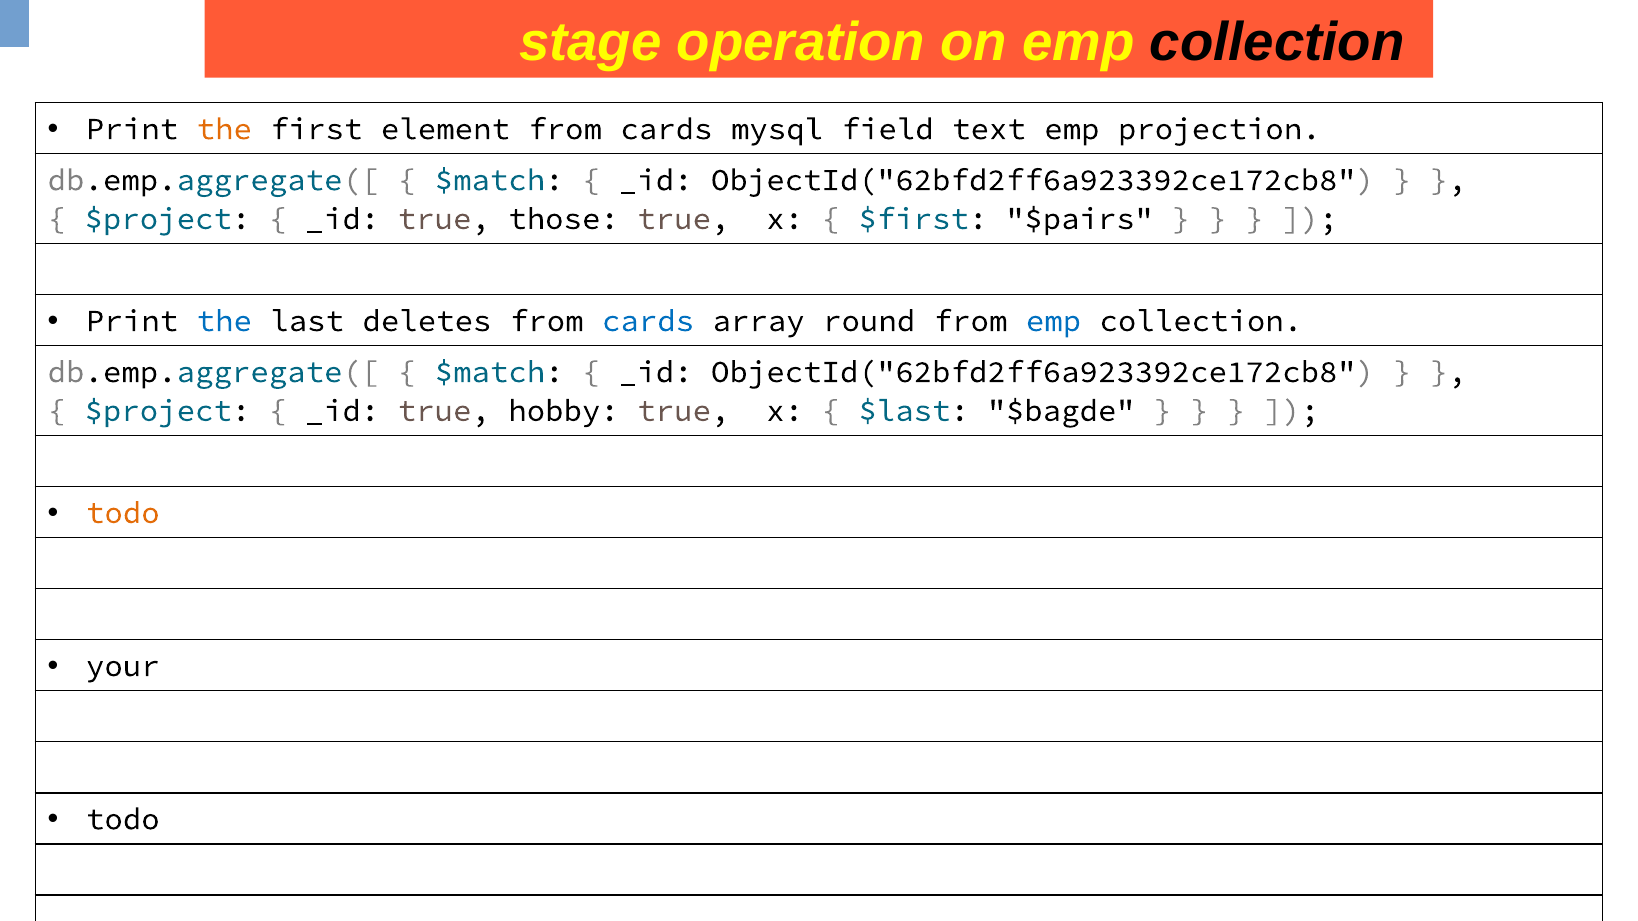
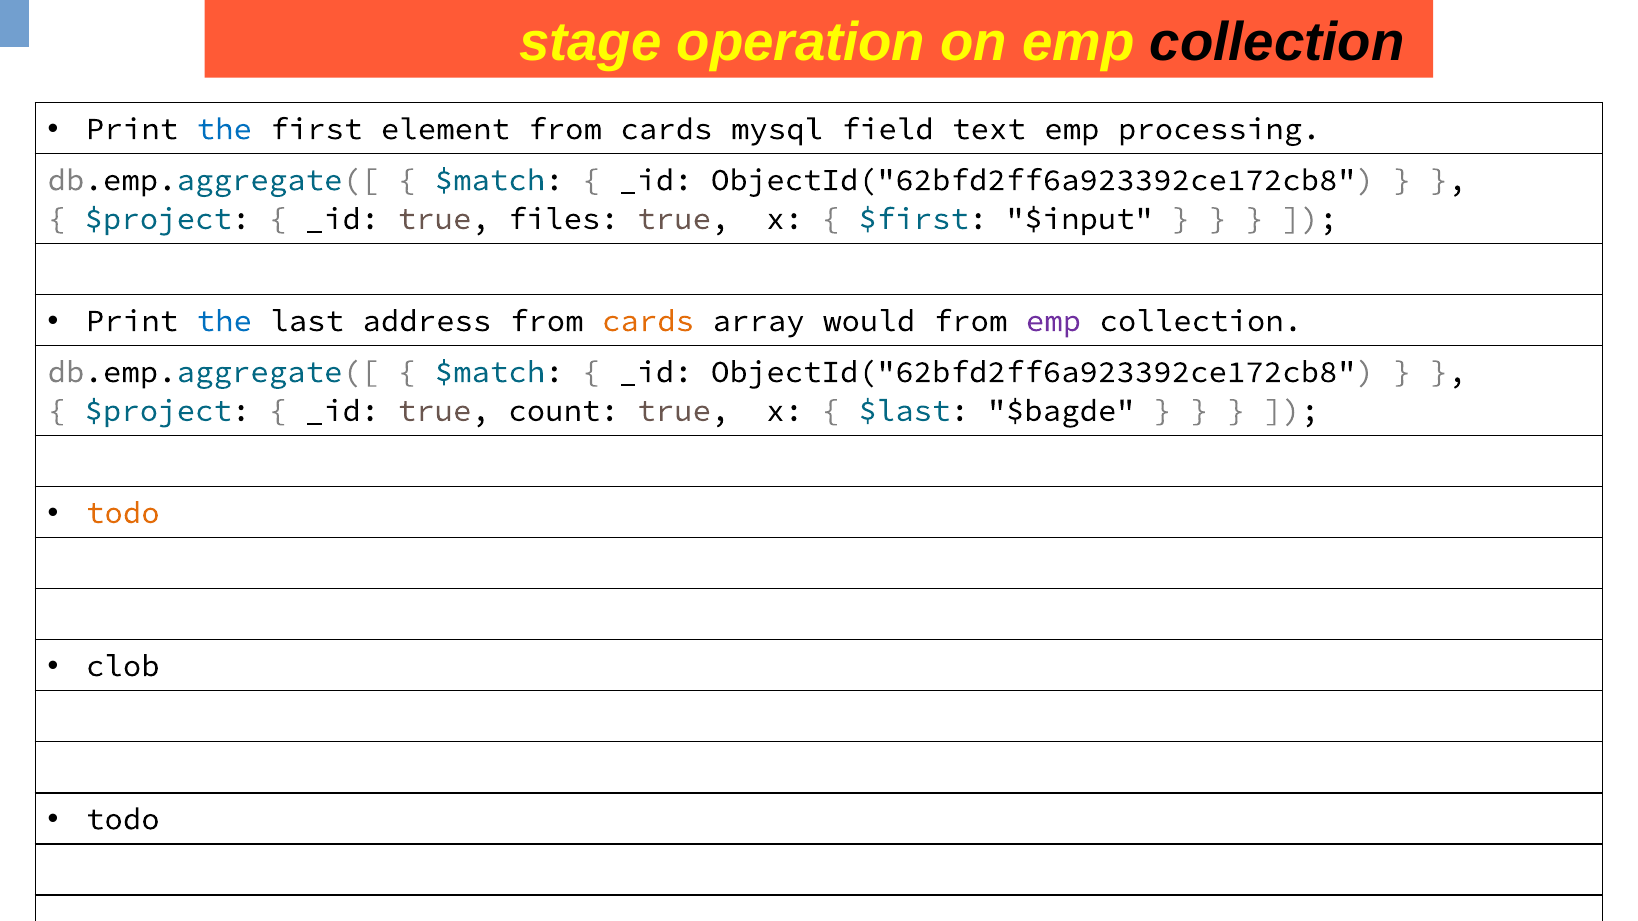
the colour: orange -> blue (224, 129)
projection: projection -> processing (1219, 129)
those: those -> files (564, 219)
$pairs: $pairs -> $input (1080, 219)
deletes: deletes -> address (427, 321)
cards colour: blue -> orange (648, 321)
round: round -> would (869, 321)
emp colour: blue -> purple (1053, 321)
hobby: hobby -> count (564, 411)
your: your -> clob (123, 666)
